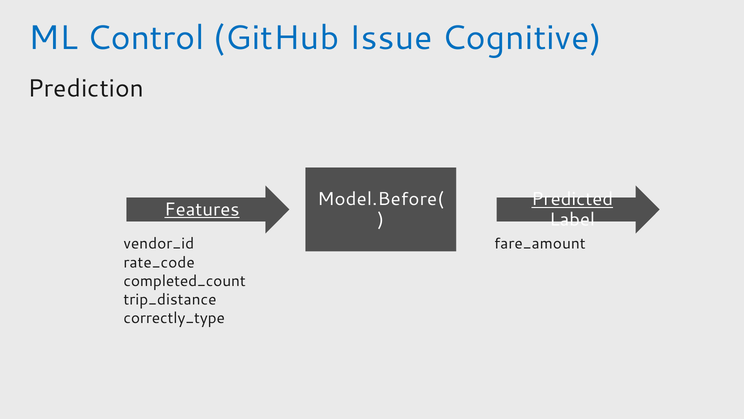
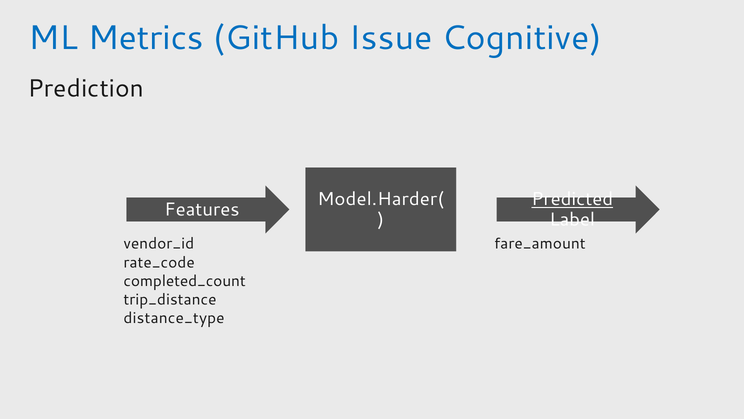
Control: Control -> Metrics (146, 38)
Model.Before(: Model.Before( -> Model.Harder( (381, 199)
Features underline: present -> none (202, 209)
correctly_type: correctly_type -> distance_type (174, 318)
